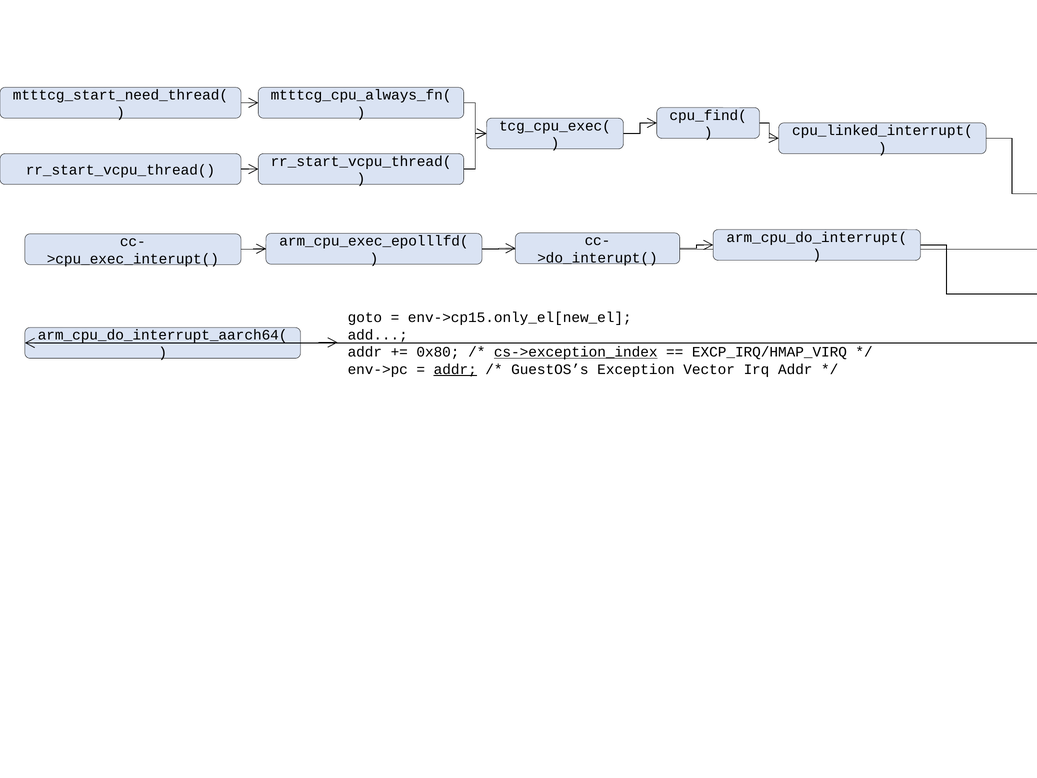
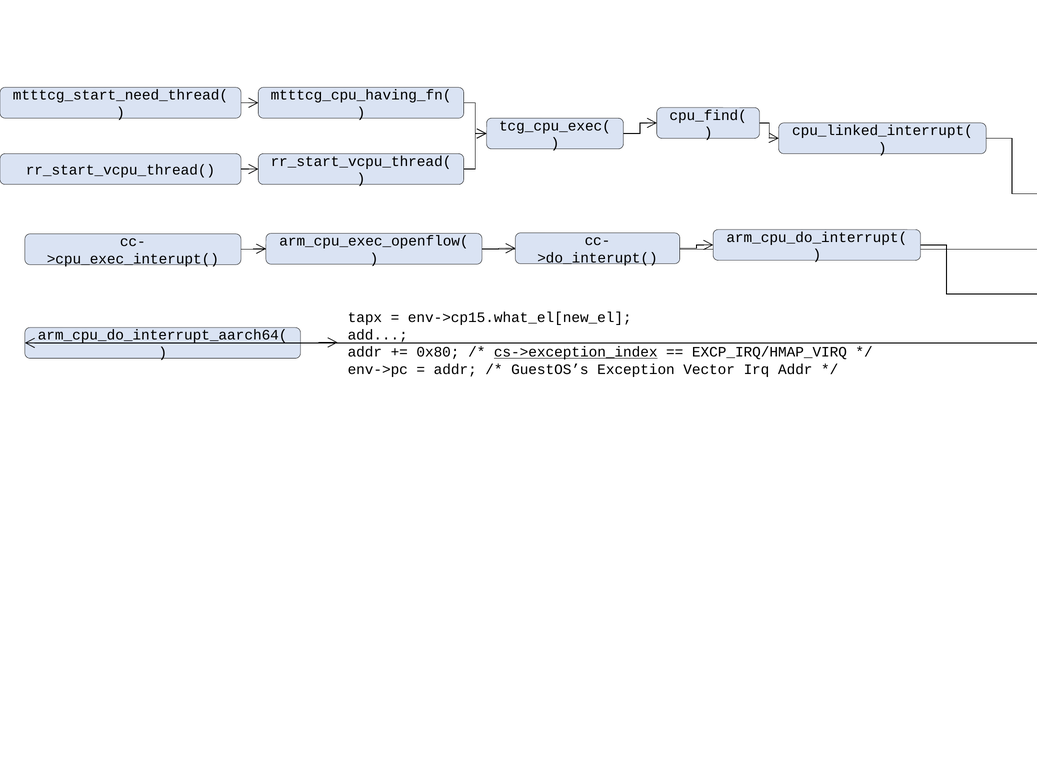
mtttcg_cpu_always_fn(: mtttcg_cpu_always_fn( -> mtttcg_cpu_having_fn( (361, 95)
arm_cpu_exec_epolllfd(: arm_cpu_exec_epolllfd( -> arm_cpu_exec_openflow( (374, 241)
goto: goto -> tapx (365, 317)
env->cp15.only_el[new_el: env->cp15.only_el[new_el -> env->cp15.what_el[new_el (520, 317)
addr underline: present -> none (455, 369)
